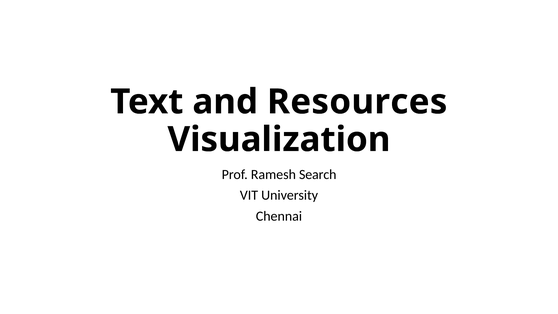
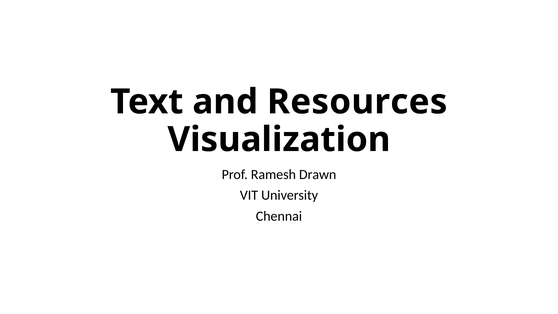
Search: Search -> Drawn (318, 174)
